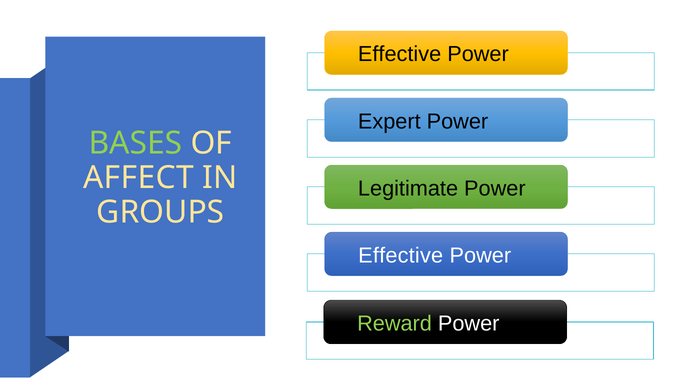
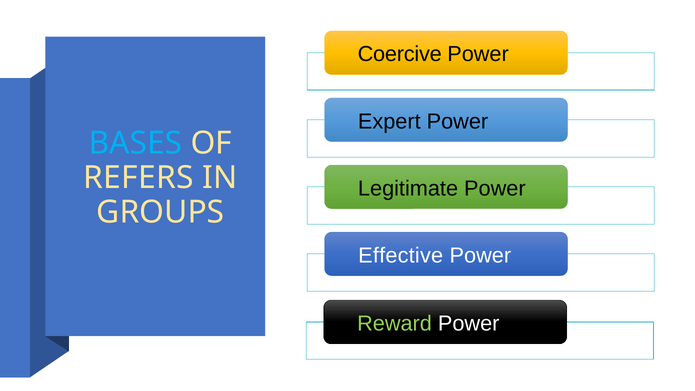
Effective: Effective -> Coercive (400, 54)
BASES colour: light green -> light blue (135, 143)
AFFECT: AFFECT -> REFERS (138, 178)
